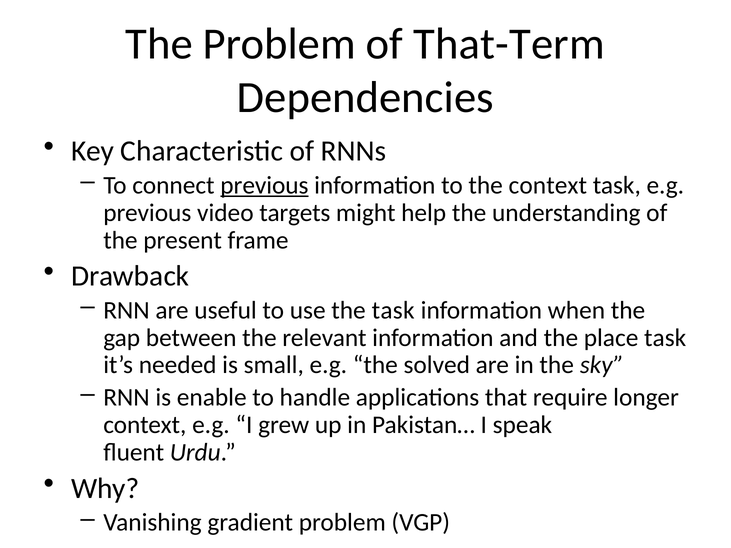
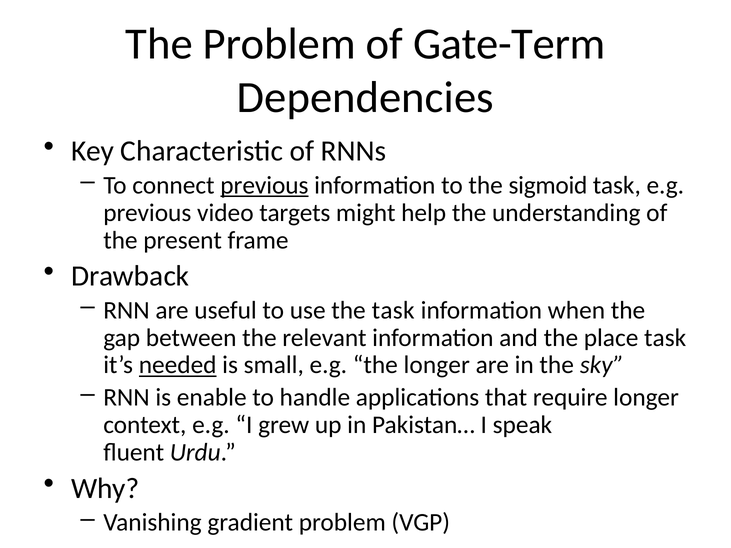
That-Term: That-Term -> Gate-Term (509, 44)
the context: context -> sigmoid (548, 186)
needed underline: none -> present (178, 365)
the solved: solved -> longer (437, 365)
